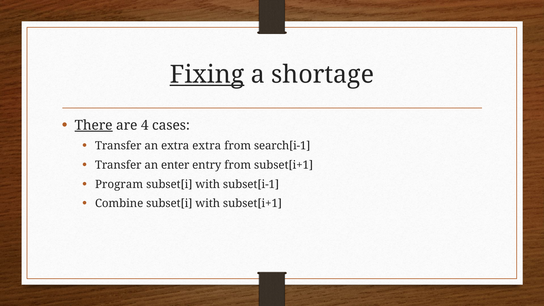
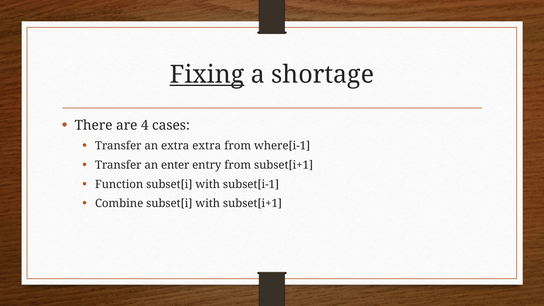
There underline: present -> none (94, 125)
search[i-1: search[i-1 -> where[i-1 (282, 146)
Program: Program -> Function (119, 184)
